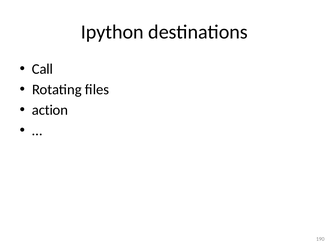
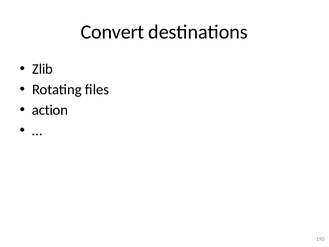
Ipython: Ipython -> Convert (112, 32)
Call: Call -> Zlib (42, 69)
